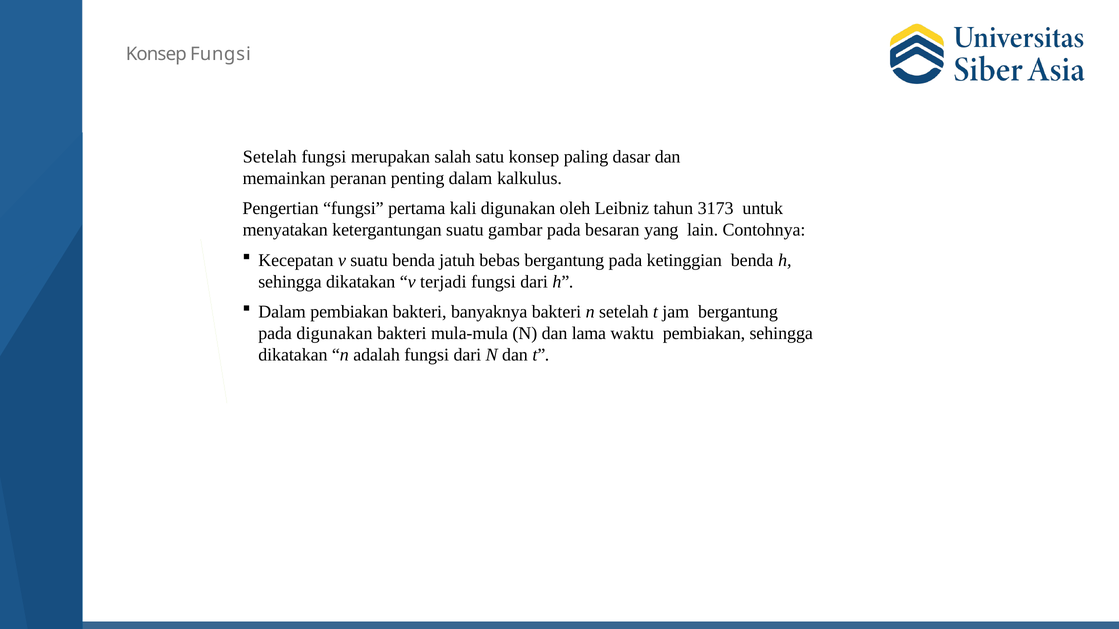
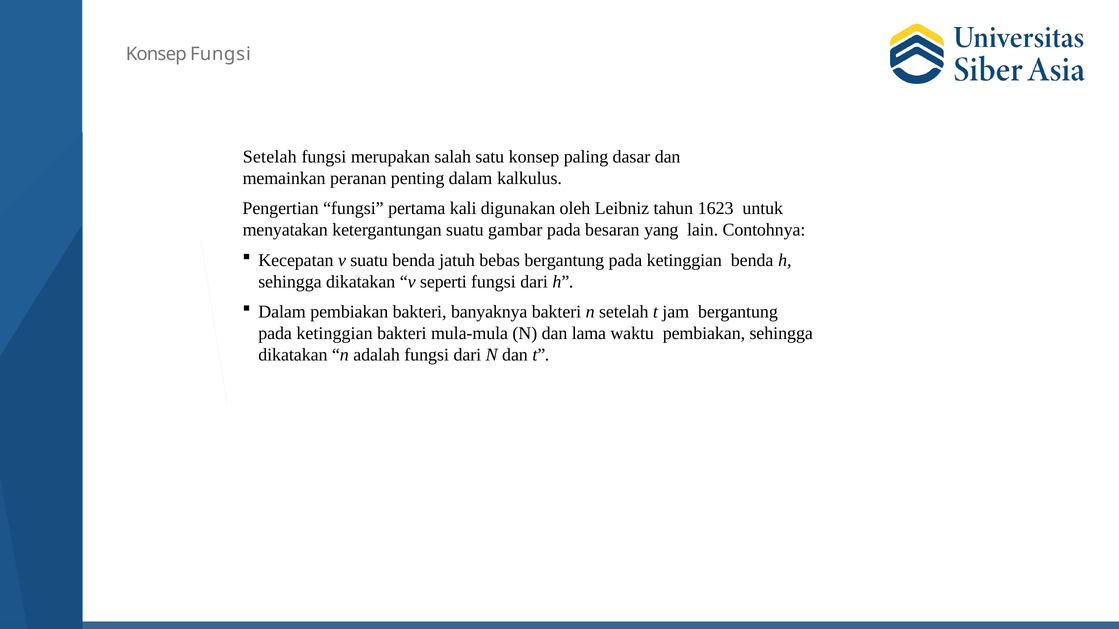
3173: 3173 -> 1623 (716, 209)
terjadi: terjadi -> seperti (443, 282)
digunakan: digunakan -> ketinggian (335, 334)
